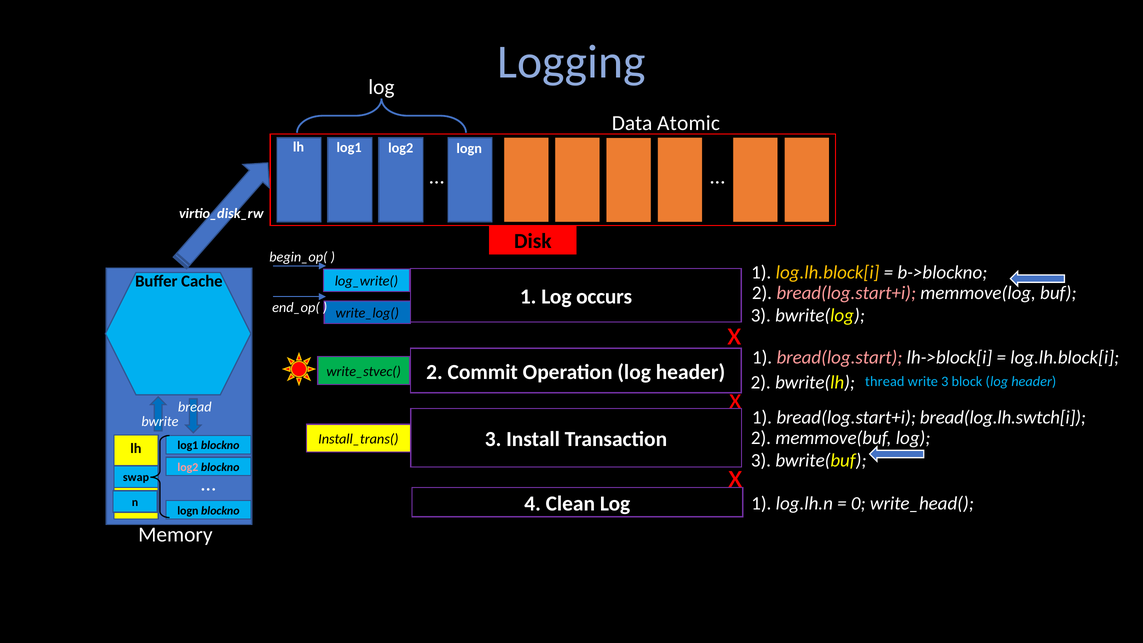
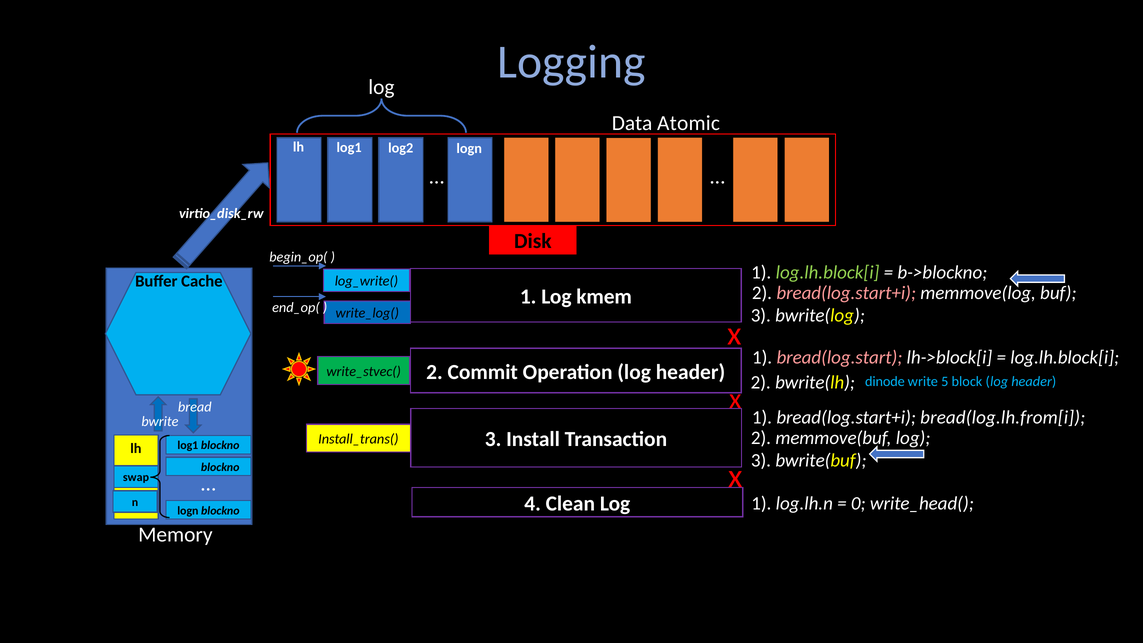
log.lh.block[i colour: yellow -> light green (828, 272)
occurs: occurs -> kmem (604, 297)
thread: thread -> dinode (885, 381)
write 3: 3 -> 5 (945, 381)
bread(log.lh.swtch[i: bread(log.lh.swtch[i -> bread(log.lh.from[i (1003, 417)
log2 colour: pink -> light blue (188, 467)
